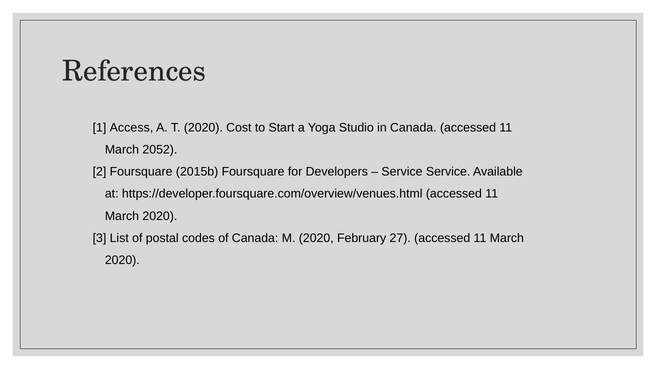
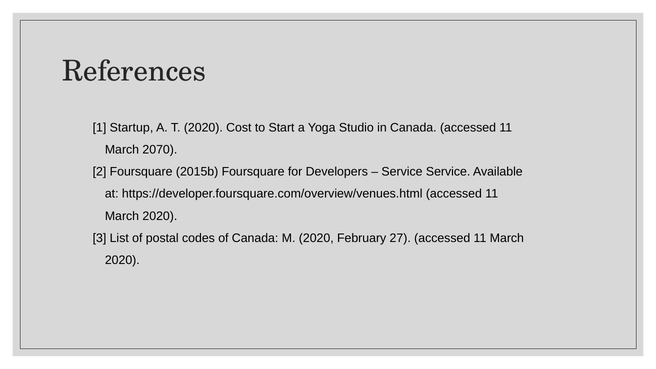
Access: Access -> Startup (131, 127)
2052: 2052 -> 2070 (160, 150)
